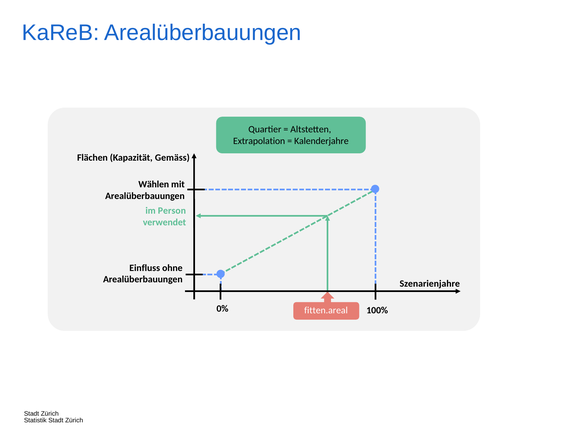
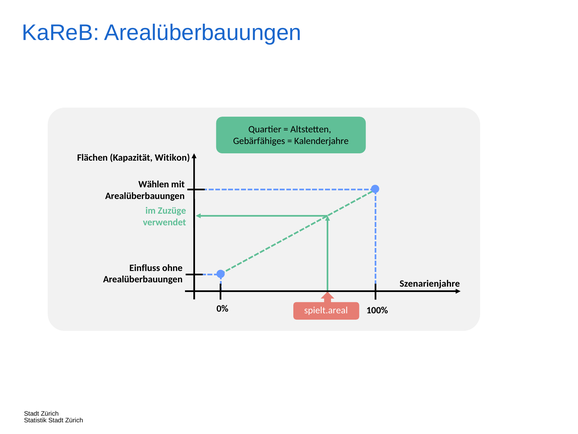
Extrapolation: Extrapolation -> Gebärfähiges (259, 141)
Gemäss: Gemäss -> Witikon (172, 158)
Person: Person -> Zuzüge (172, 210)
fitten.areal: fitten.areal -> spielt.areal (326, 310)
